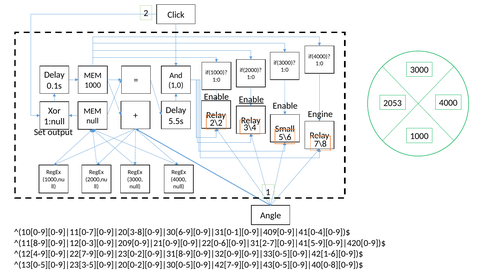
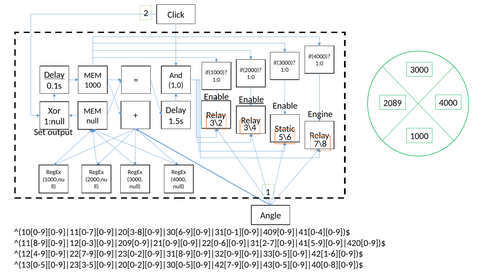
Delay underline: none -> present (54, 75)
2053: 2053 -> 2089 (393, 103)
5.5s: 5.5s -> 1.5s (176, 121)
2\2: 2\2 -> 3\2 (216, 123)
Small: Small -> Static (285, 129)
